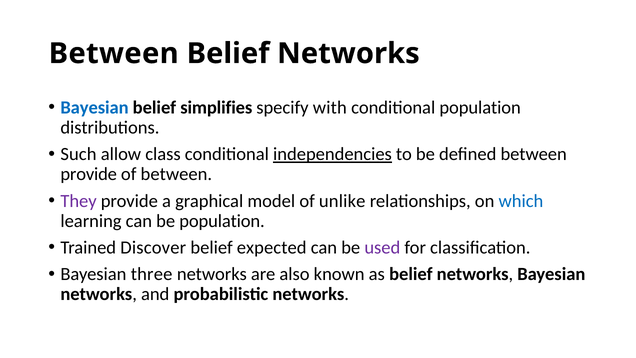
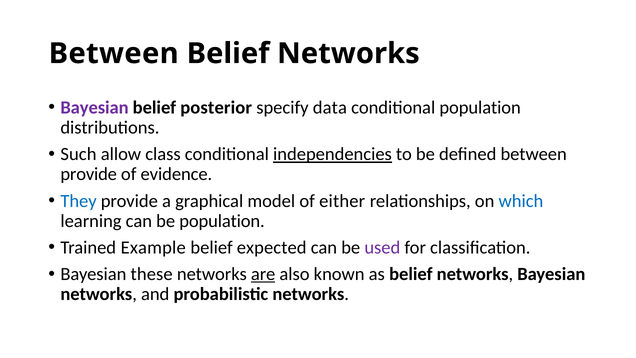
Bayesian colour: blue -> purple (94, 107)
simplifies: simplifies -> posterior (216, 107)
with: with -> data (330, 107)
of between: between -> evidence (176, 174)
They colour: purple -> blue (79, 201)
unlike: unlike -> either (342, 201)
Discover: Discover -> Example (153, 247)
three: three -> these (152, 274)
are underline: none -> present (263, 274)
